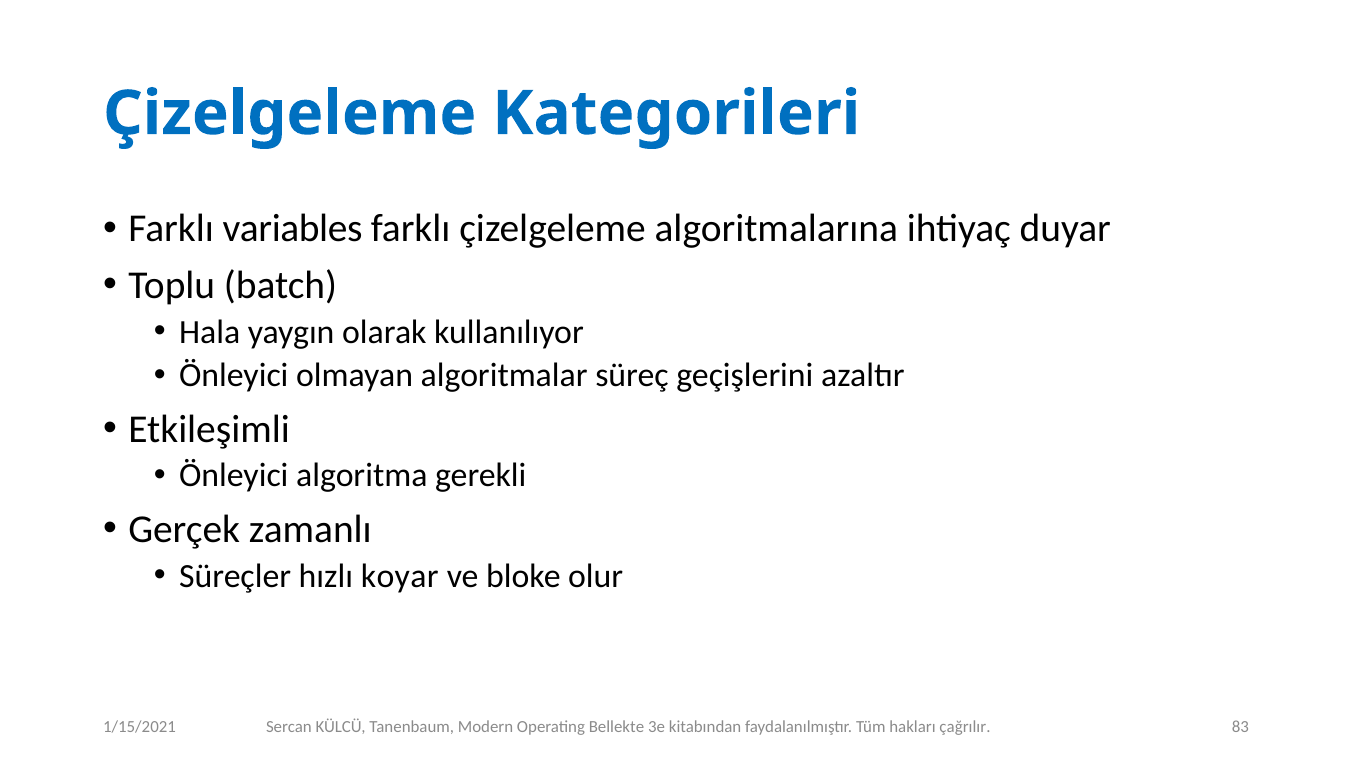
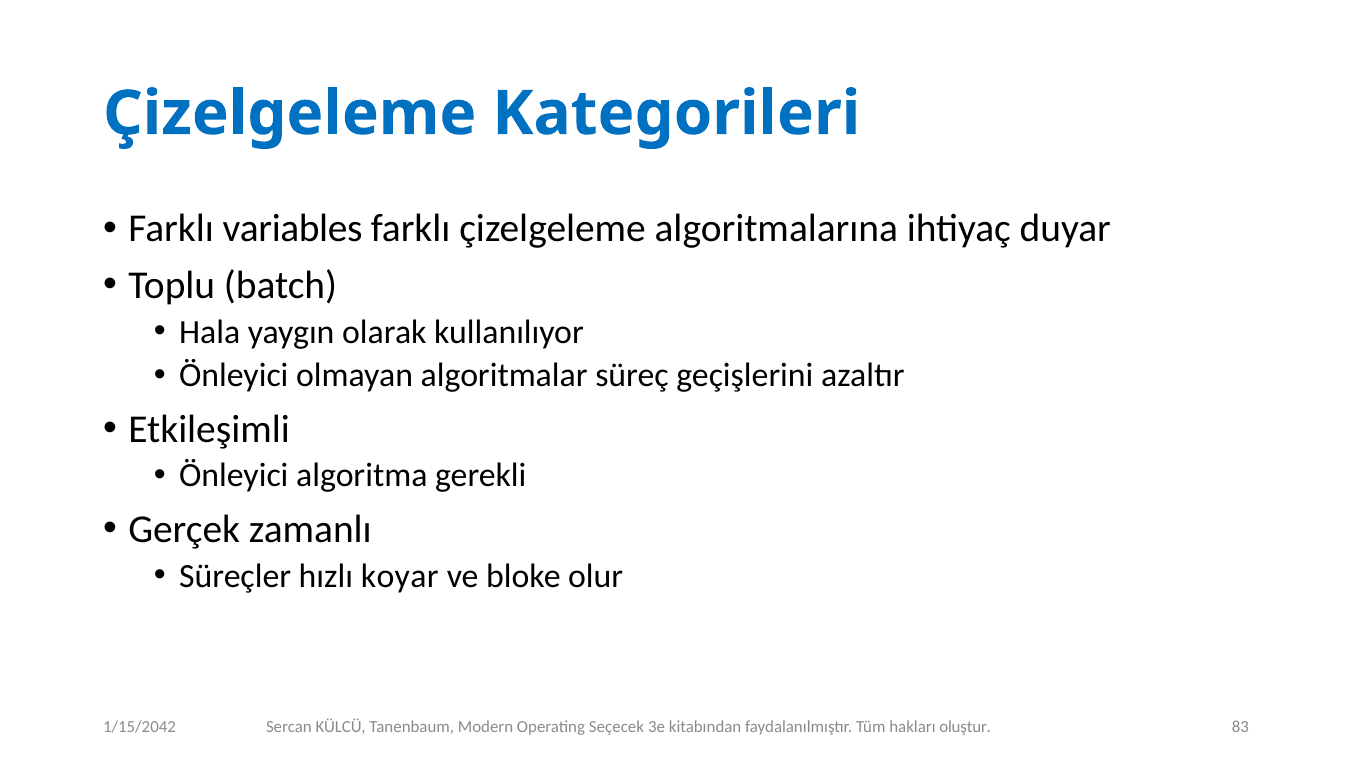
Bellekte: Bellekte -> Seçecek (616, 726)
çağrılır: çağrılır -> oluştur (965, 726)
1/15/2021: 1/15/2021 -> 1/15/2042 (139, 726)
